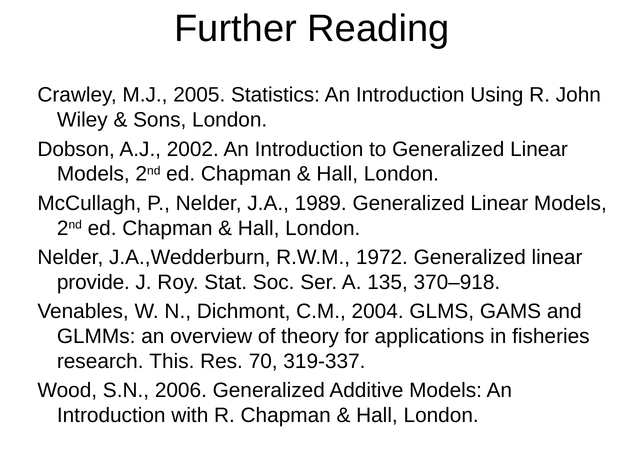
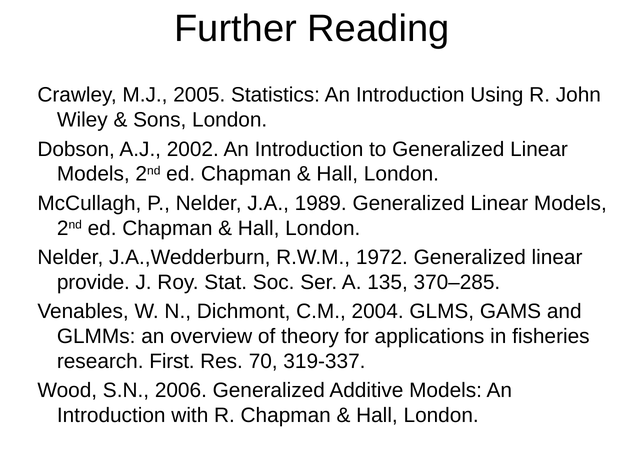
370–918: 370–918 -> 370–285 (457, 282)
This: This -> First (172, 361)
